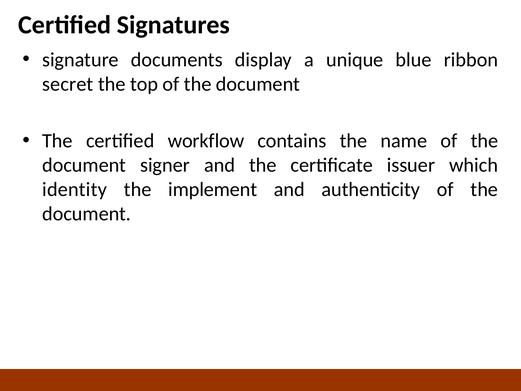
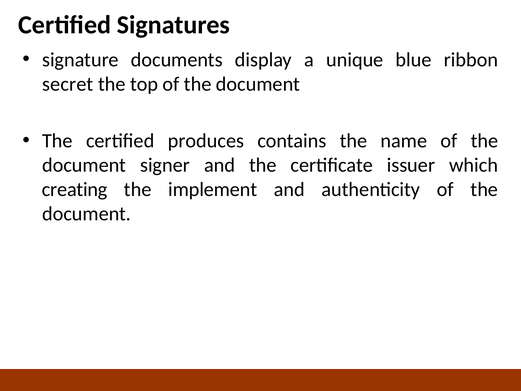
workflow: workflow -> produces (206, 141)
identity: identity -> creating (75, 189)
